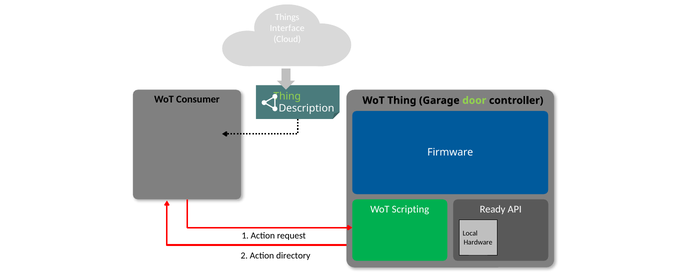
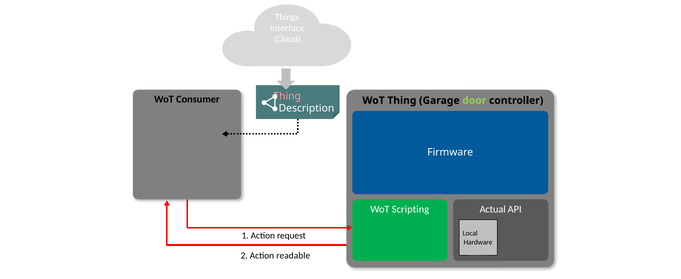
Thing colour: light green -> pink (287, 96)
Ready: Ready -> Actual (493, 209)
directory: directory -> readable (293, 256)
